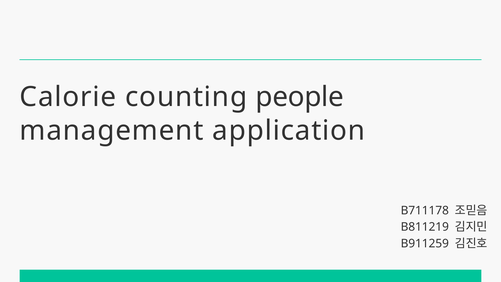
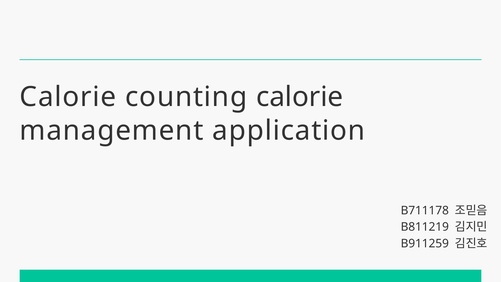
counting people: people -> calorie (300, 97)
